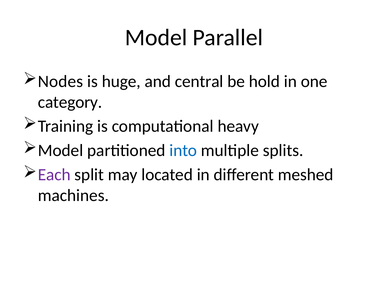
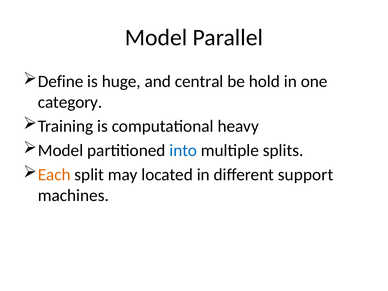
Nodes: Nodes -> Define (61, 81)
Each colour: purple -> orange (54, 175)
meshed: meshed -> support (306, 175)
